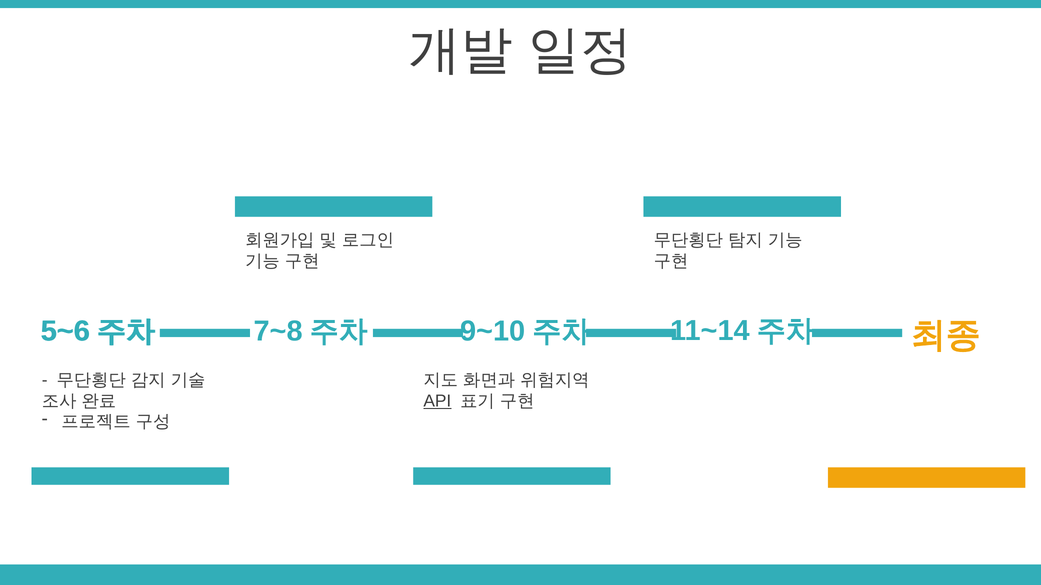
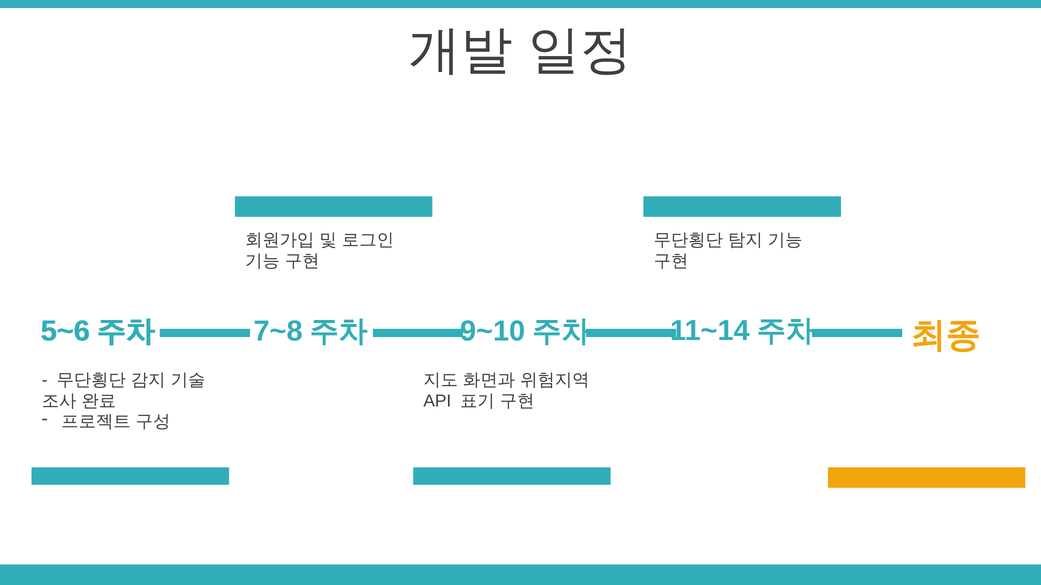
API underline: present -> none (437, 401)
